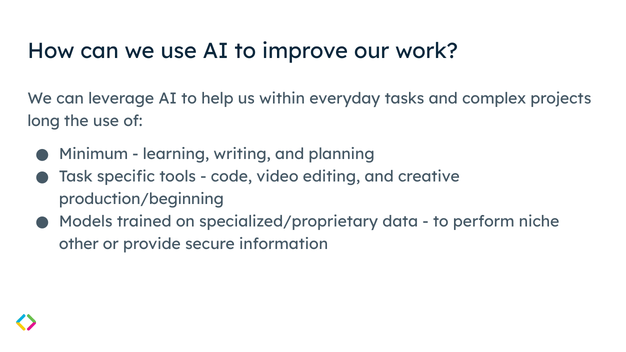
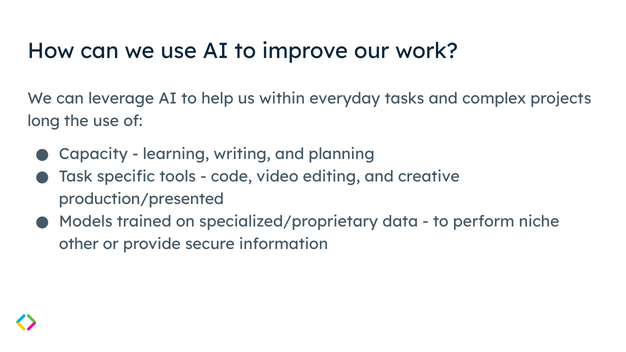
Minimum: Minimum -> Capacity (93, 154)
production/beginning: production/beginning -> production/presented (141, 199)
